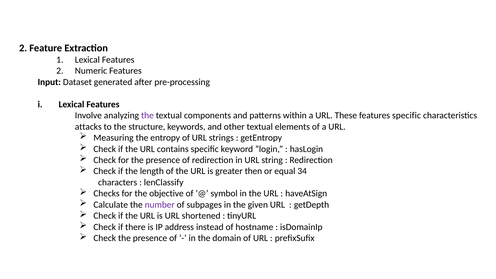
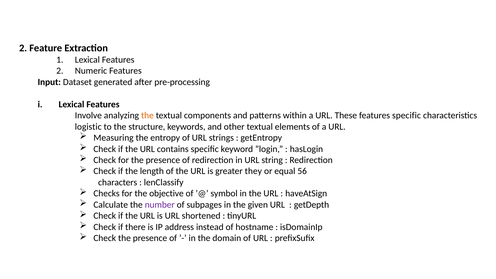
the colour: purple -> orange (147, 115)
attacks: attacks -> logistic (88, 127)
then: then -> they (253, 171)
34: 34 -> 56 (302, 171)
